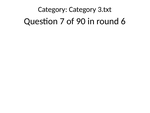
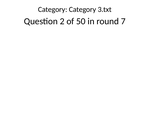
7: 7 -> 2 (62, 21)
90: 90 -> 50 (81, 21)
6: 6 -> 7 (123, 21)
